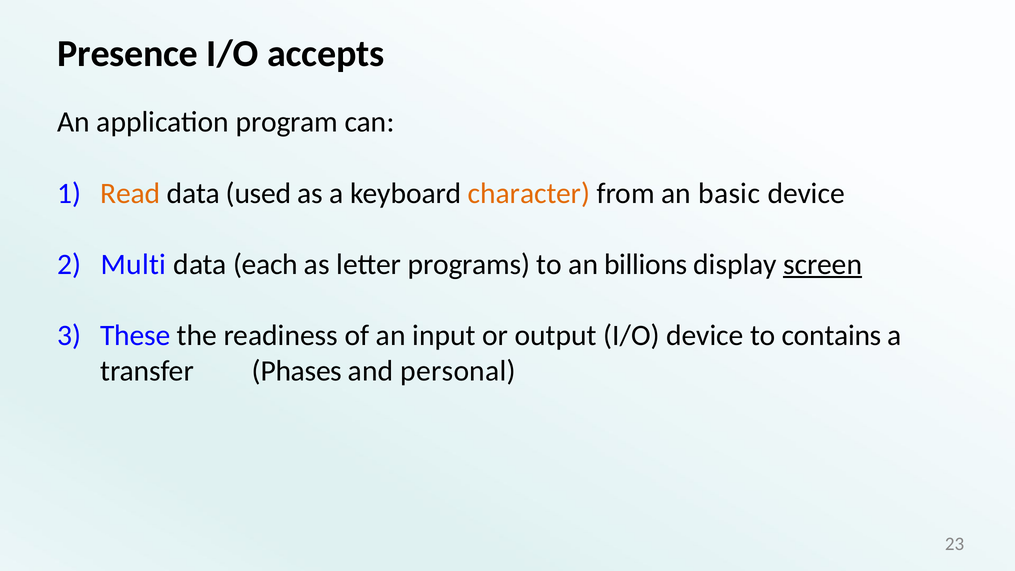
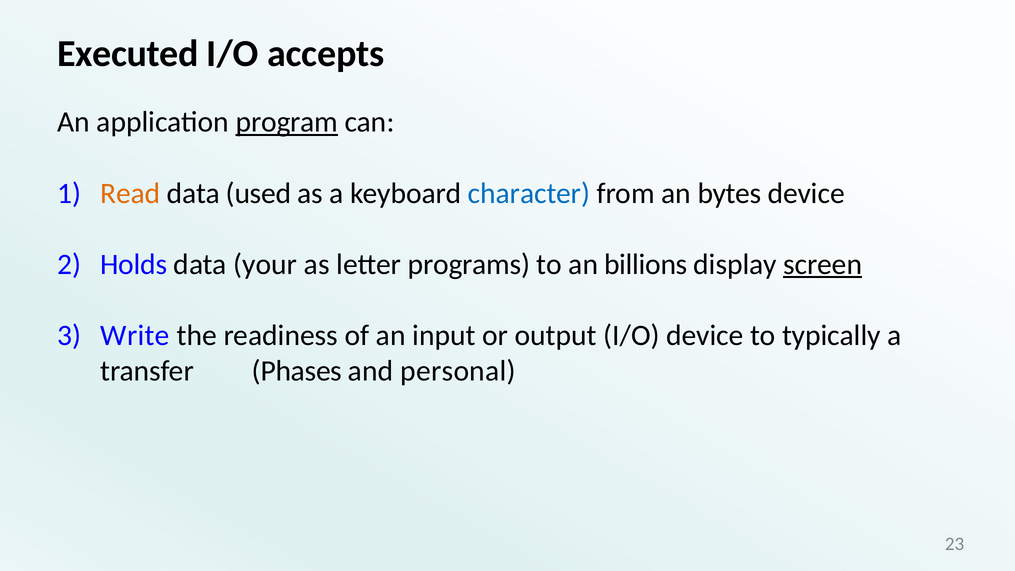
Presence: Presence -> Executed (128, 54)
program underline: none -> present (287, 122)
character colour: orange -> blue (529, 193)
basic: basic -> bytes (729, 193)
Multi: Multi -> Holds (134, 264)
each: each -> your (265, 264)
These: These -> Write (135, 335)
contains: contains -> typically (831, 335)
